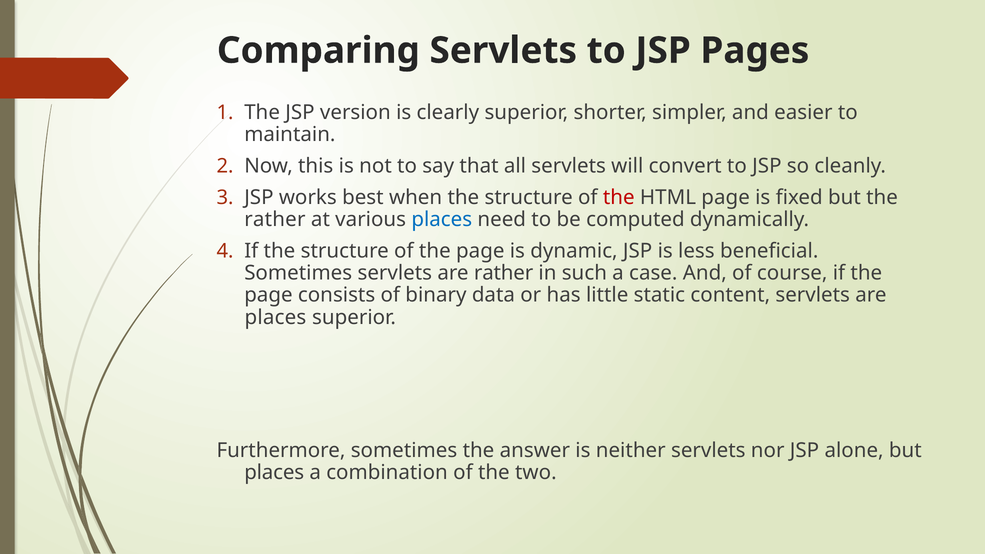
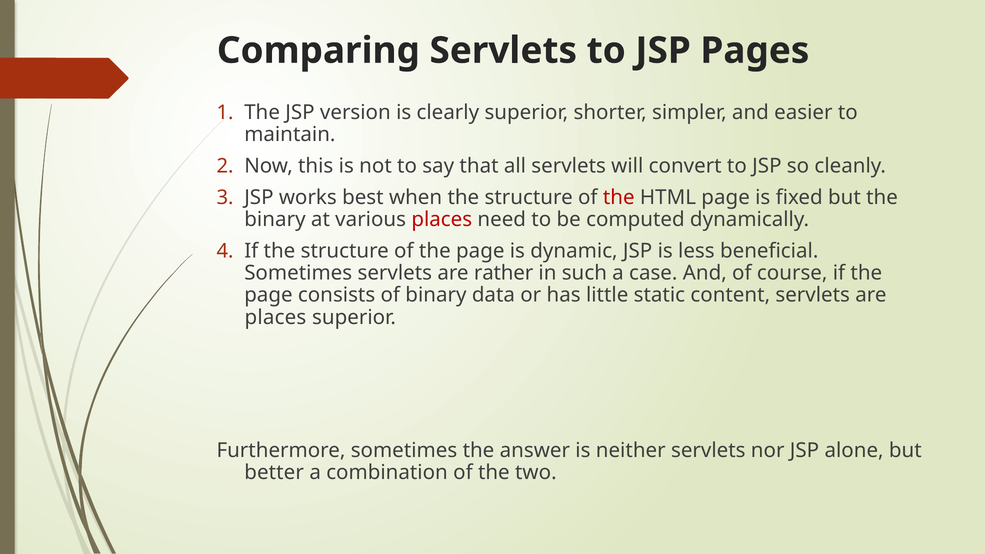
rather: rather -> binary (275, 220)
places colour: blue -> red (442, 220)
places: places -> better (274, 473)
